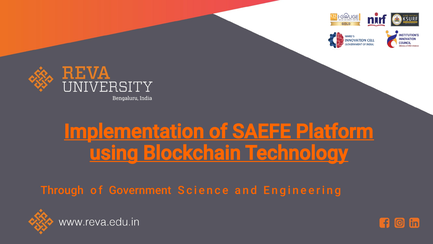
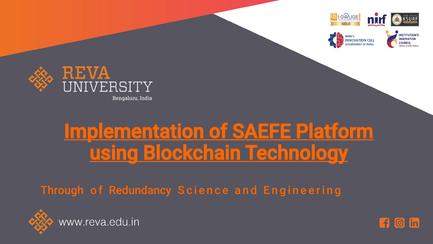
Government: Government -> Redundancy (140, 190)
